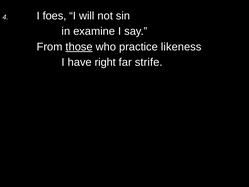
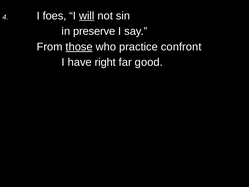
will underline: none -> present (87, 16)
examine: examine -> preserve (94, 31)
likeness: likeness -> confront (181, 47)
strife: strife -> good (149, 62)
